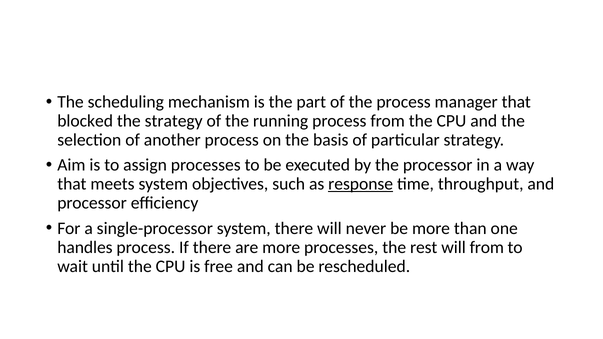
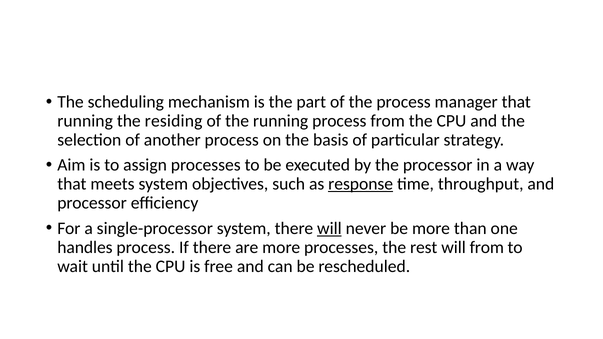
blocked: blocked -> running (85, 121)
the strategy: strategy -> residing (174, 121)
will underline: none -> present (329, 229)
